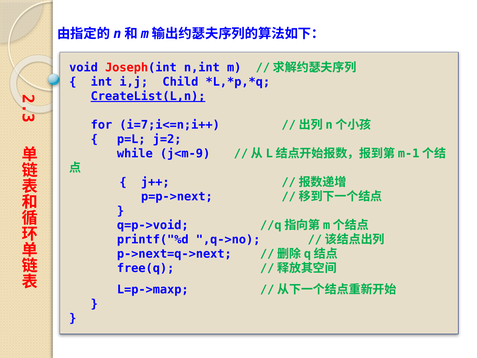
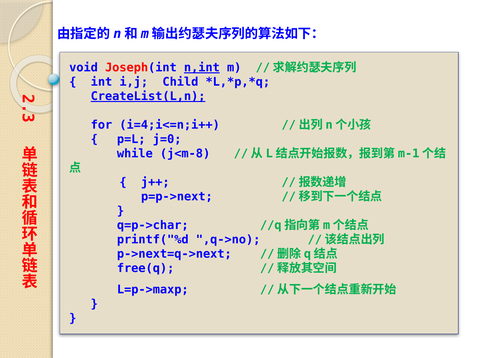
n,int underline: none -> present (202, 68)
i=7;i<=n;i++: i=7;i<=n;i++ -> i=4;i<=n;i++ (170, 125)
j=2: j=2 -> j=0 (167, 139)
j<m-9: j<m-9 -> j<m-8 (185, 154)
q=p->void: q=p->void -> q=p->char (153, 225)
